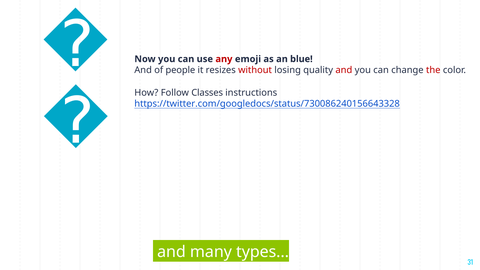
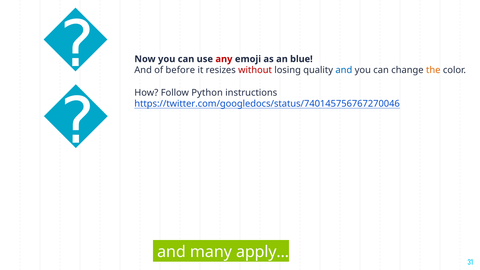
people: people -> before (180, 70)
and colour: red -> blue (344, 70)
the colour: red -> orange (433, 70)
Classes: Classes -> Python (207, 93)
https://twitter.com/googledocs/status/730086240156643328: https://twitter.com/googledocs/status/730086240156643328 -> https://twitter.com/googledocs/status/740145756767270046 (267, 104)
types: types -> apply (263, 252)
